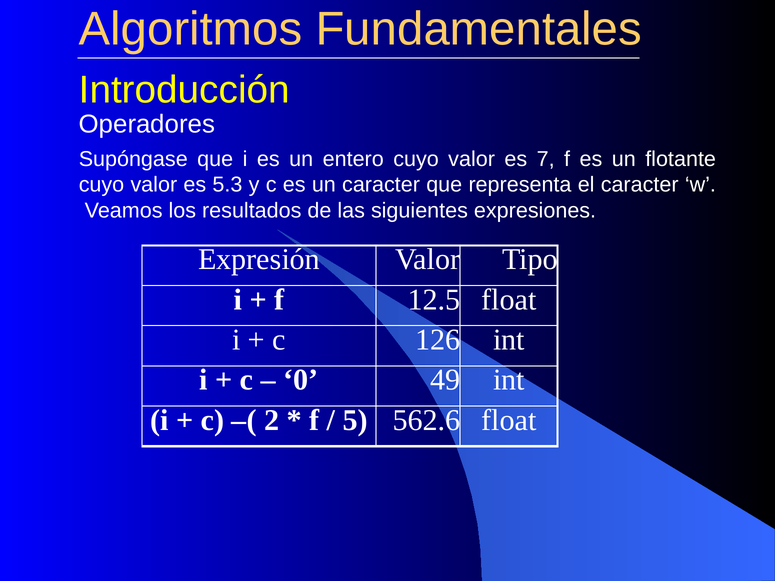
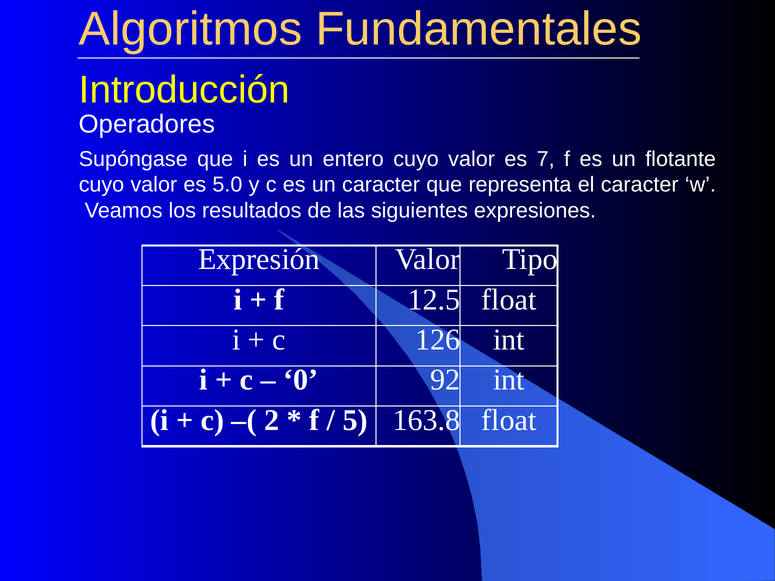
5.3: 5.3 -> 5.0 (227, 185)
49: 49 -> 92 (445, 380)
562.6: 562.6 -> 163.8 (426, 420)
